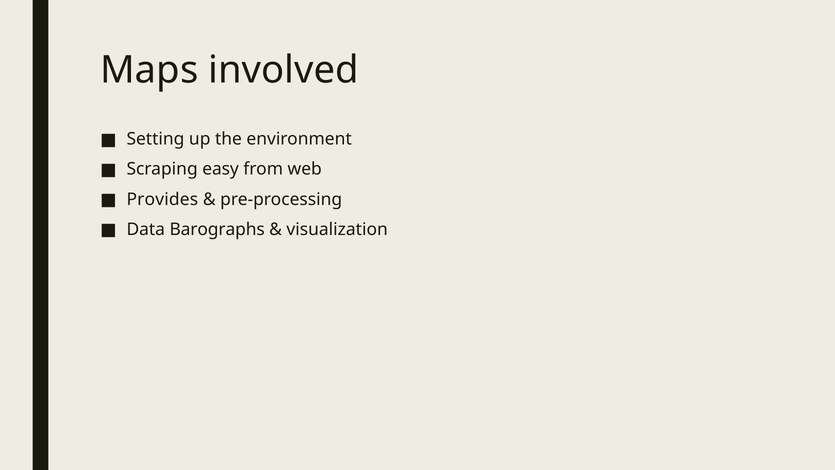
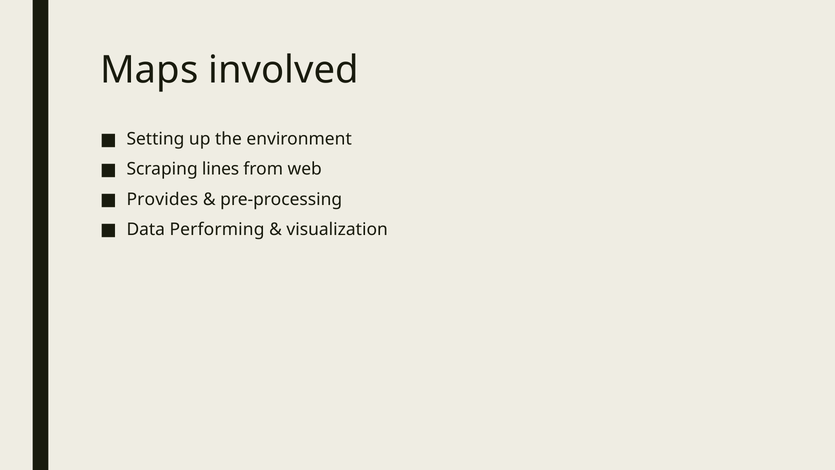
easy: easy -> lines (221, 169)
Barographs: Barographs -> Performing (217, 229)
